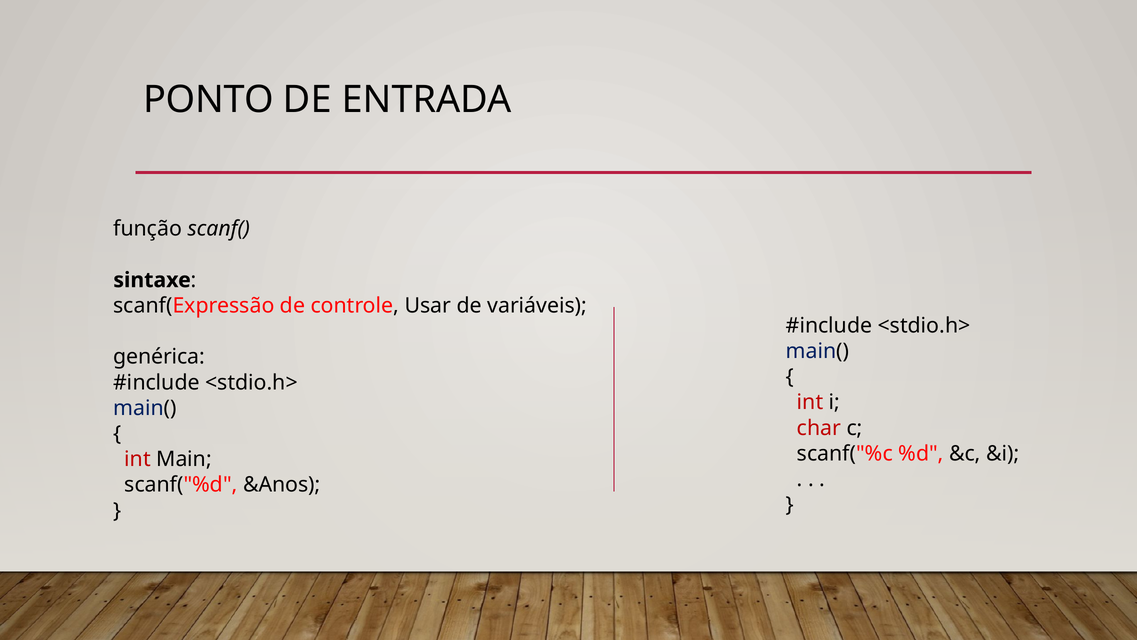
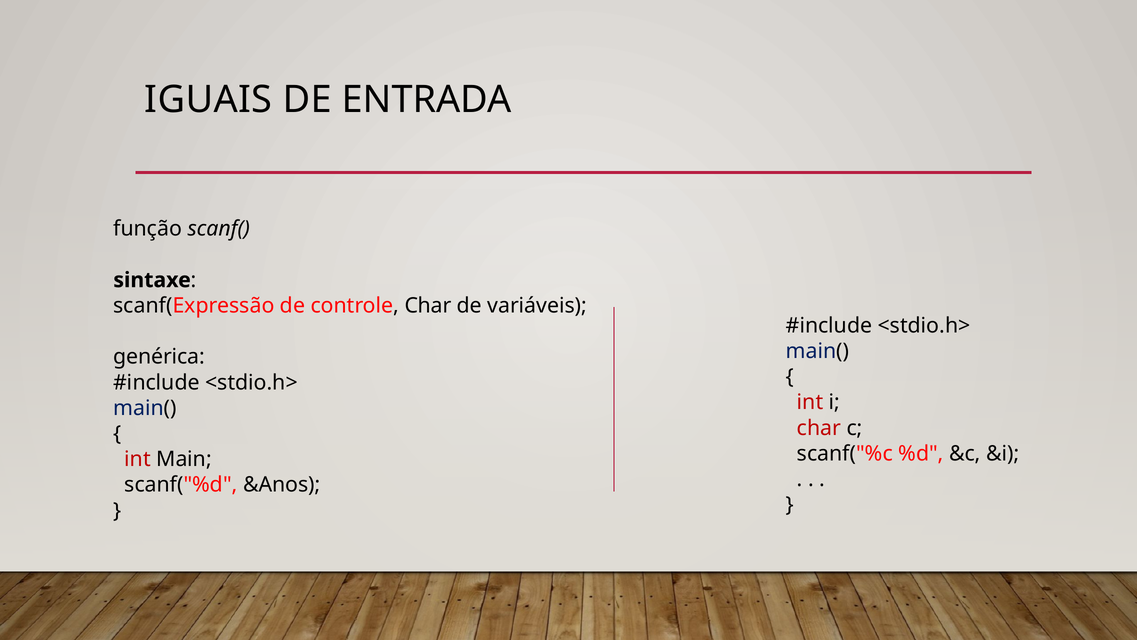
PONTO: PONTO -> IGUAIS (208, 100)
controle Usar: Usar -> Char (428, 306)
